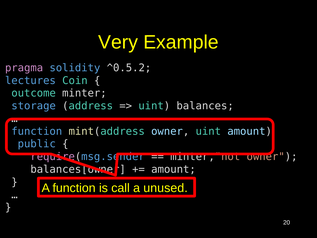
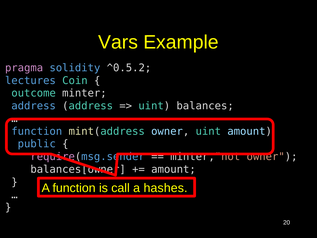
Very: Very -> Vars (118, 42)
storage: storage -> address (34, 106)
unused: unused -> hashes (166, 188)
